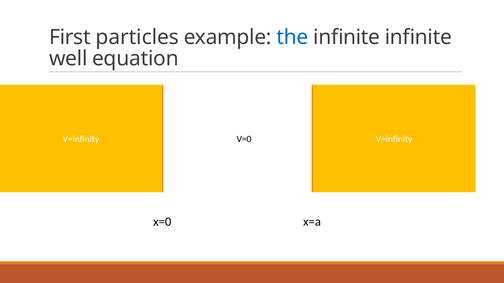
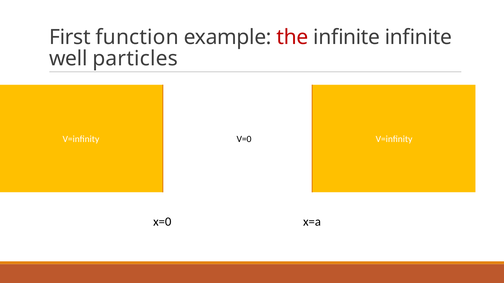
particles: particles -> function (137, 37)
the colour: blue -> red (292, 37)
equation: equation -> particles (135, 59)
